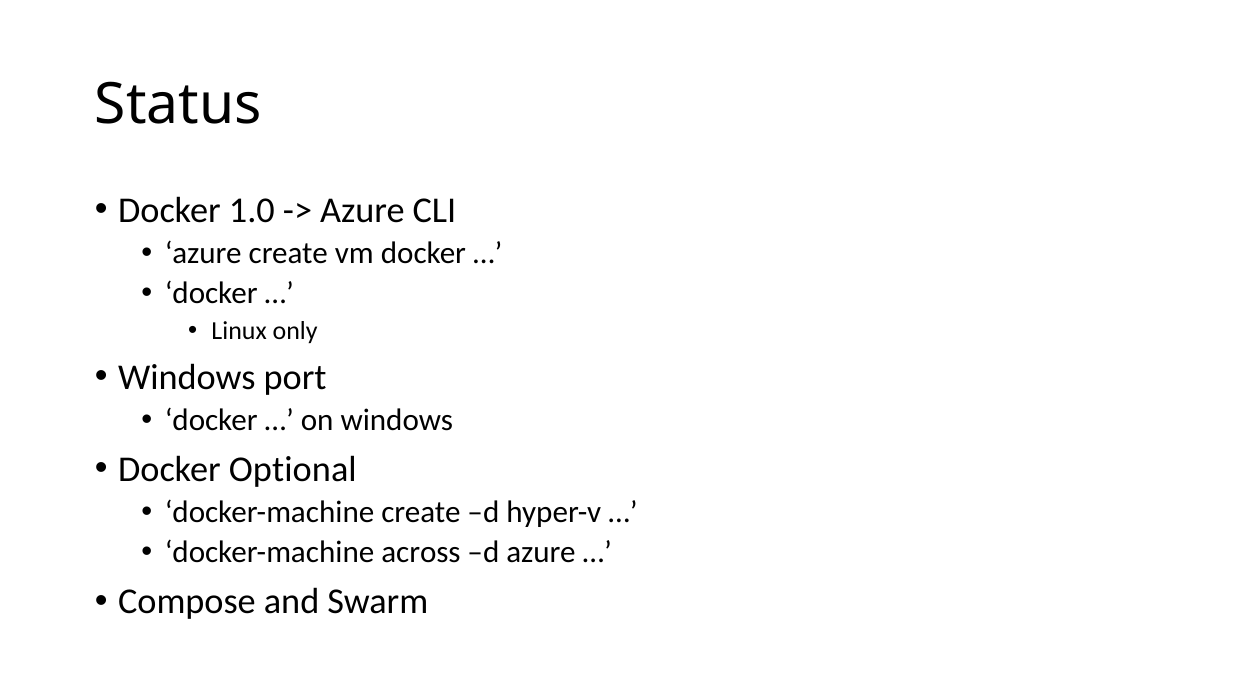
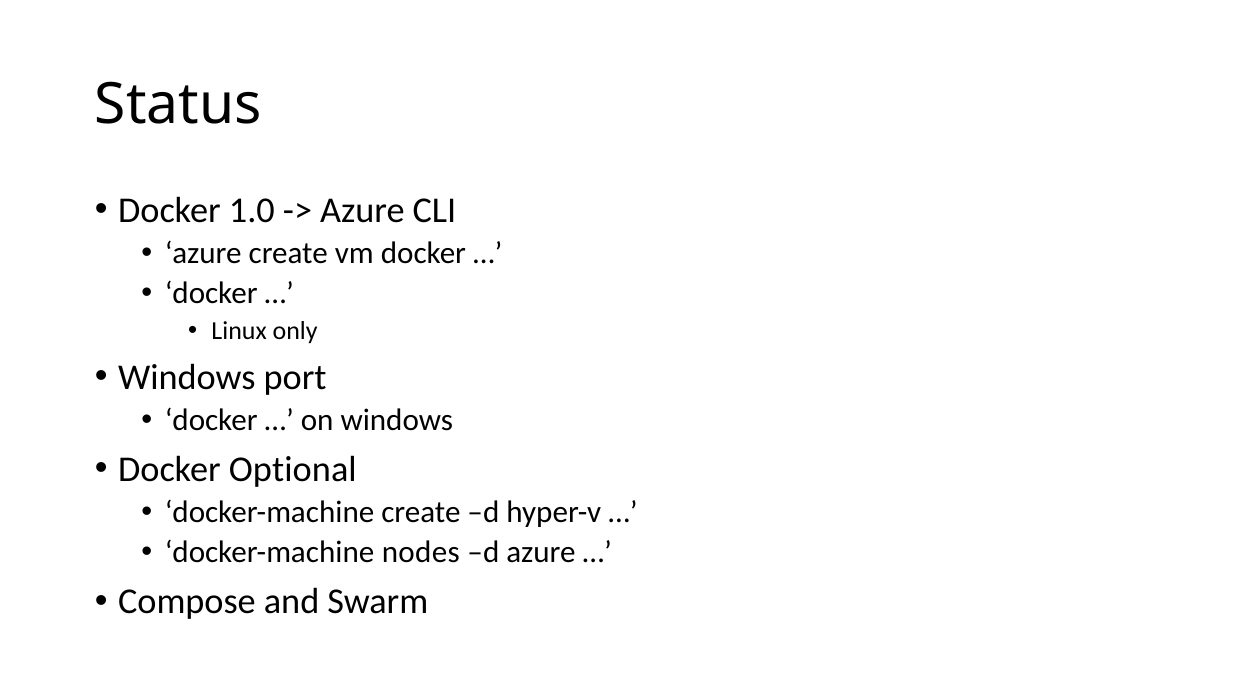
across: across -> nodes (421, 552)
